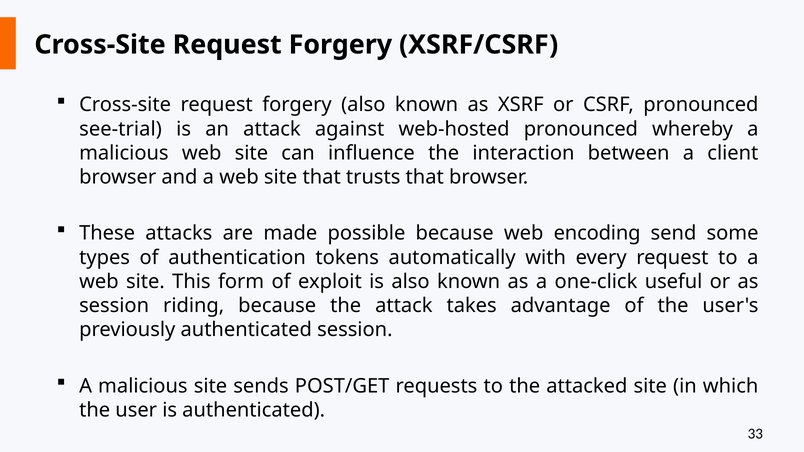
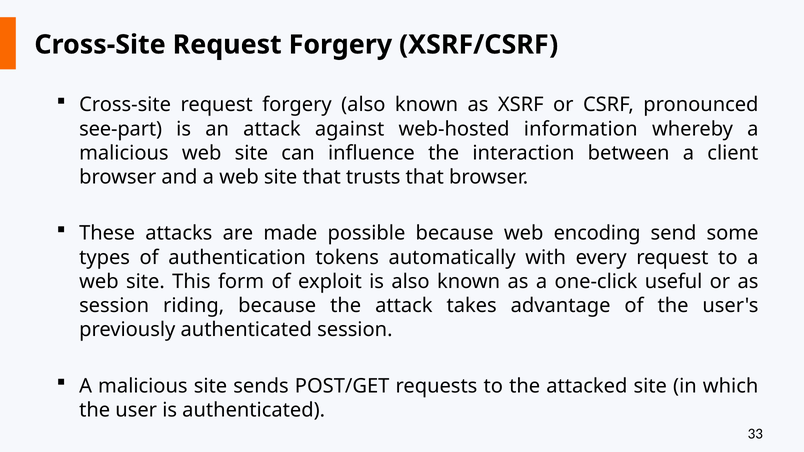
see-trial: see-trial -> see-part (121, 129)
web-hosted pronounced: pronounced -> information (581, 129)
